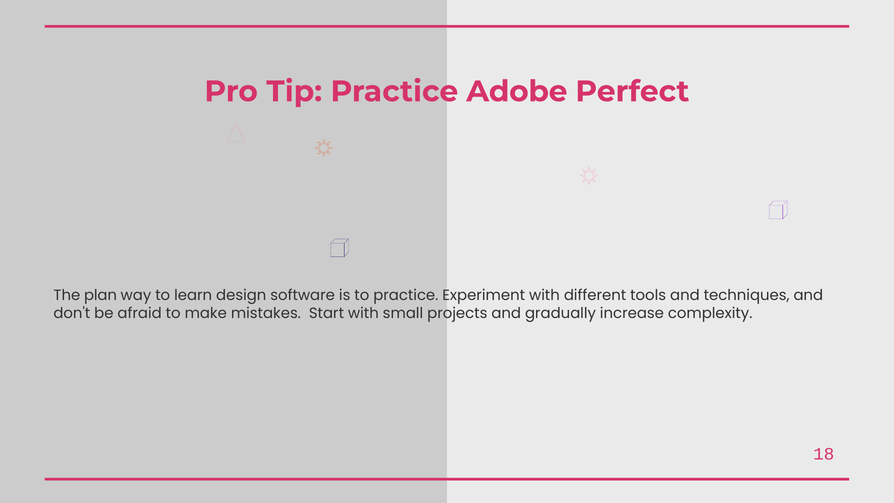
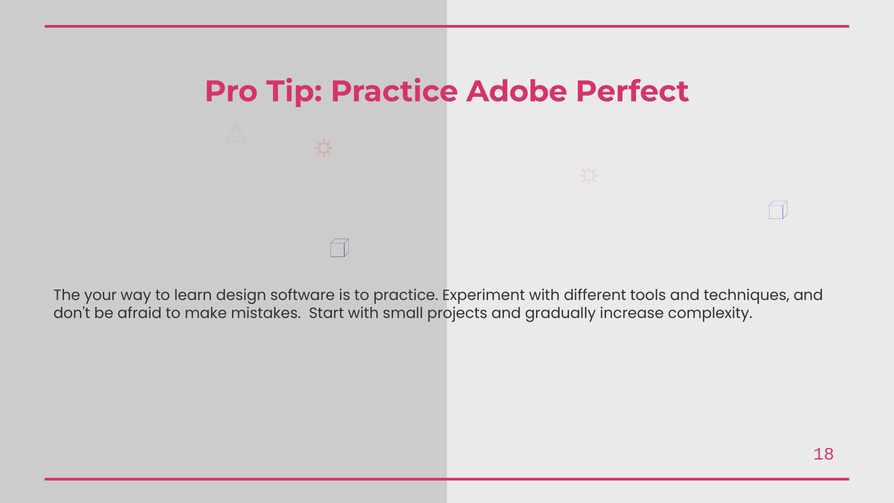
plan: plan -> your (100, 295)
